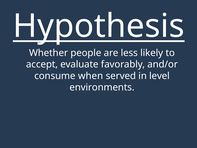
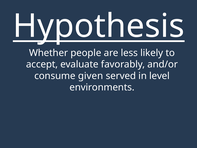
when: when -> given (91, 76)
